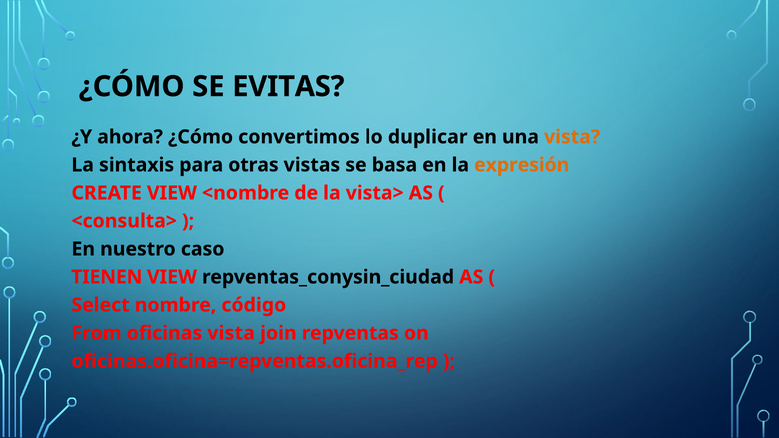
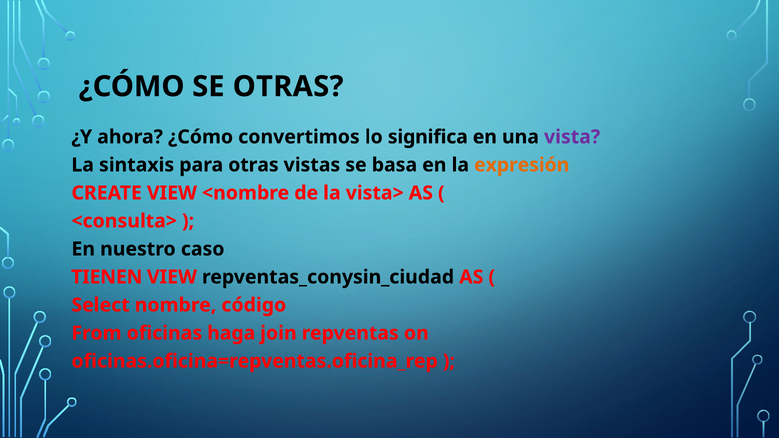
SE EVITAS: EVITAS -> OTRAS (288, 87)
duplicar: duplicar -> significa (428, 137)
vista colour: orange -> purple (572, 137)
oficinas vista: vista -> haga (231, 333)
